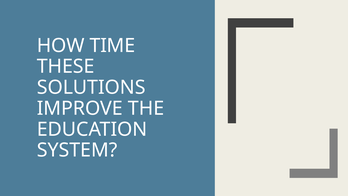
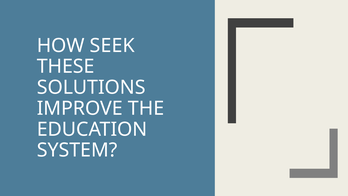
TIME: TIME -> SEEK (112, 45)
